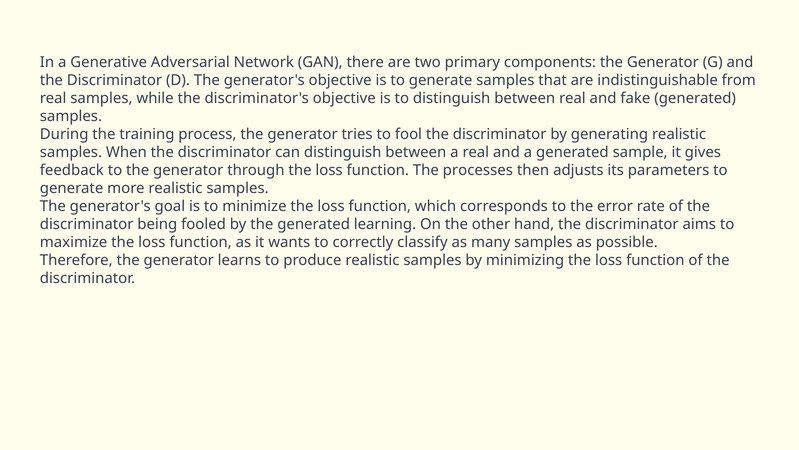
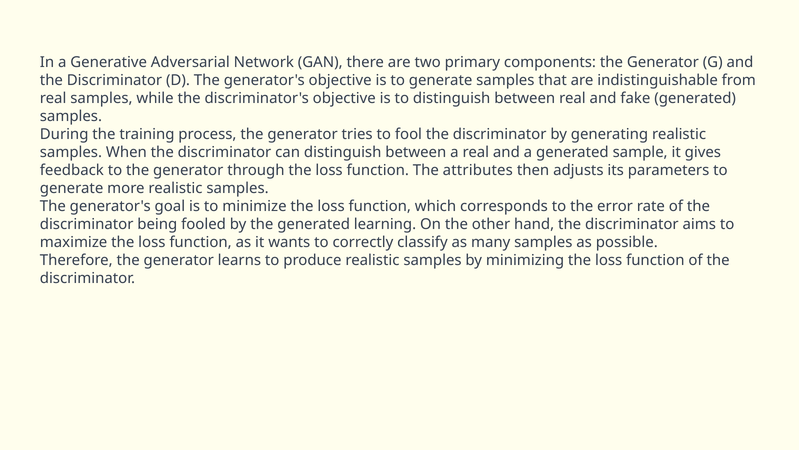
processes: processes -> attributes (478, 170)
